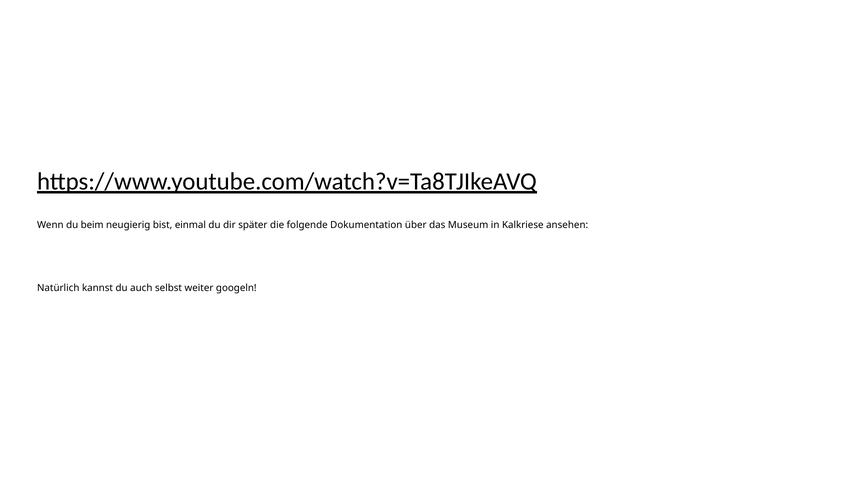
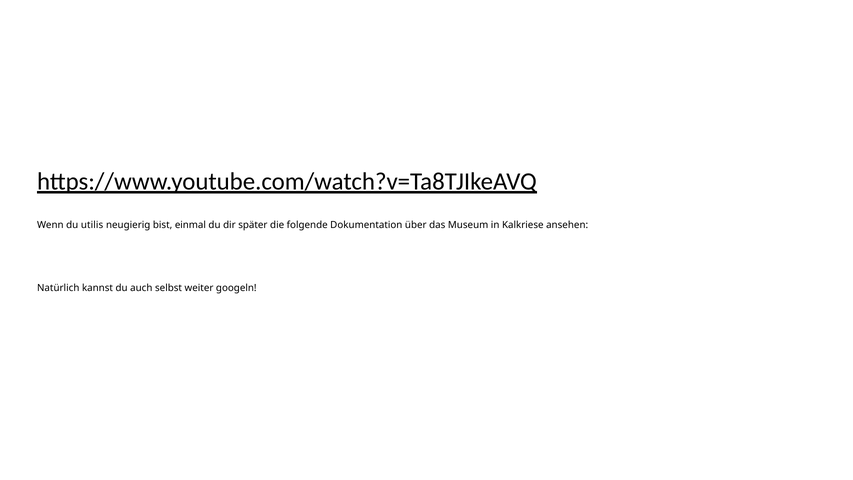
beim: beim -> utilis (92, 225)
